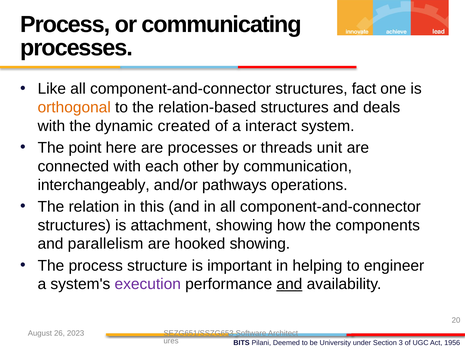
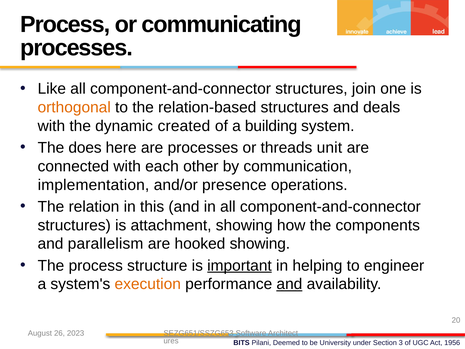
fact: fact -> join (364, 89)
interact: interact -> building (271, 126)
point: point -> does (85, 148)
interchangeably: interchangeably -> implementation (93, 185)
pathways: pathways -> presence (234, 185)
important underline: none -> present (239, 265)
execution colour: purple -> orange (148, 284)
